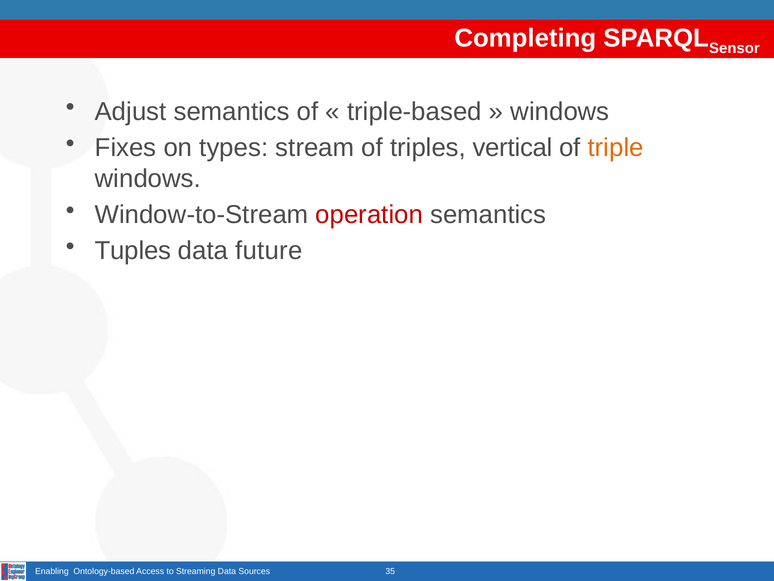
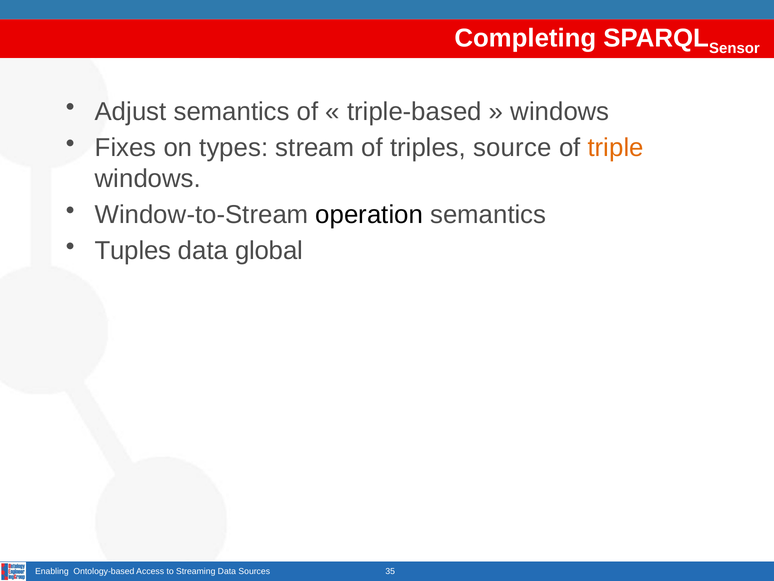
vertical: vertical -> source (512, 148)
operation colour: red -> black (369, 215)
future: future -> global (269, 251)
